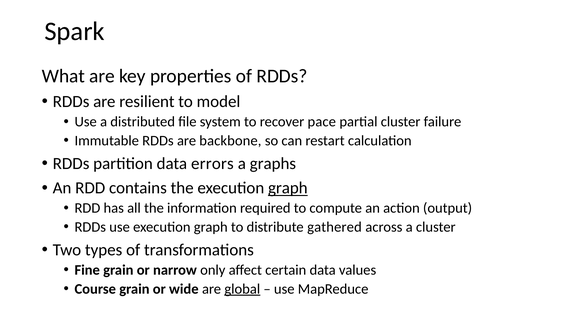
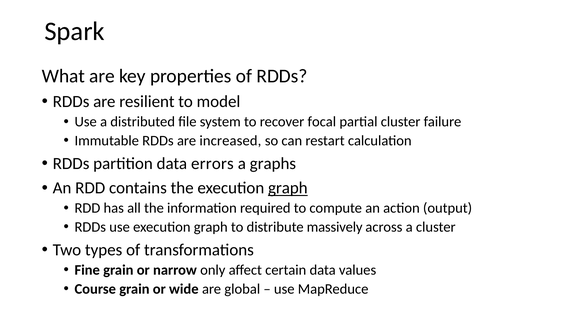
pace: pace -> focal (322, 122)
backbone: backbone -> increased (230, 140)
gathered: gathered -> massively (335, 226)
global underline: present -> none (242, 288)
